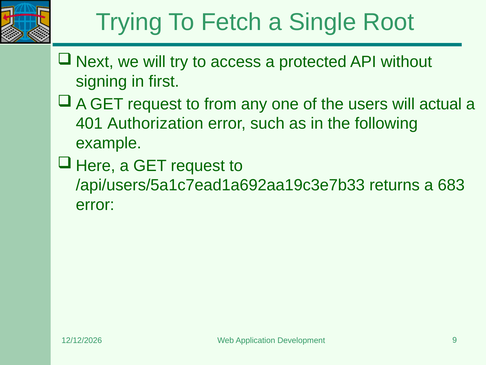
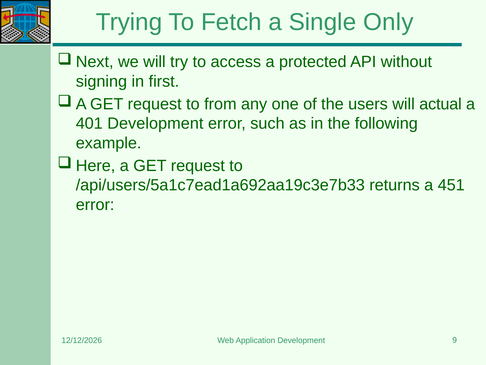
Root: Root -> Only (388, 22)
401 Authorization: Authorization -> Development (155, 123)
683: 683 -> 451 (451, 185)
